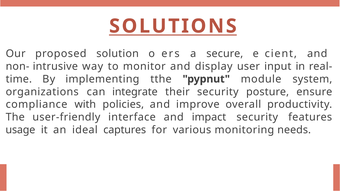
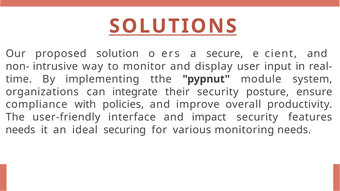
usage: usage -> needs (20, 130)
captures: captures -> securing (125, 130)
